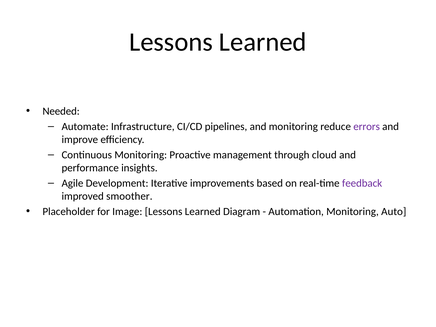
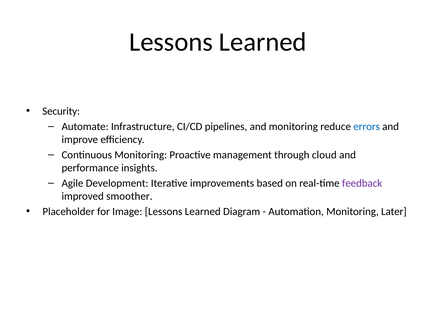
Needed: Needed -> Security (61, 111)
errors colour: purple -> blue (367, 126)
Auto: Auto -> Later (394, 212)
